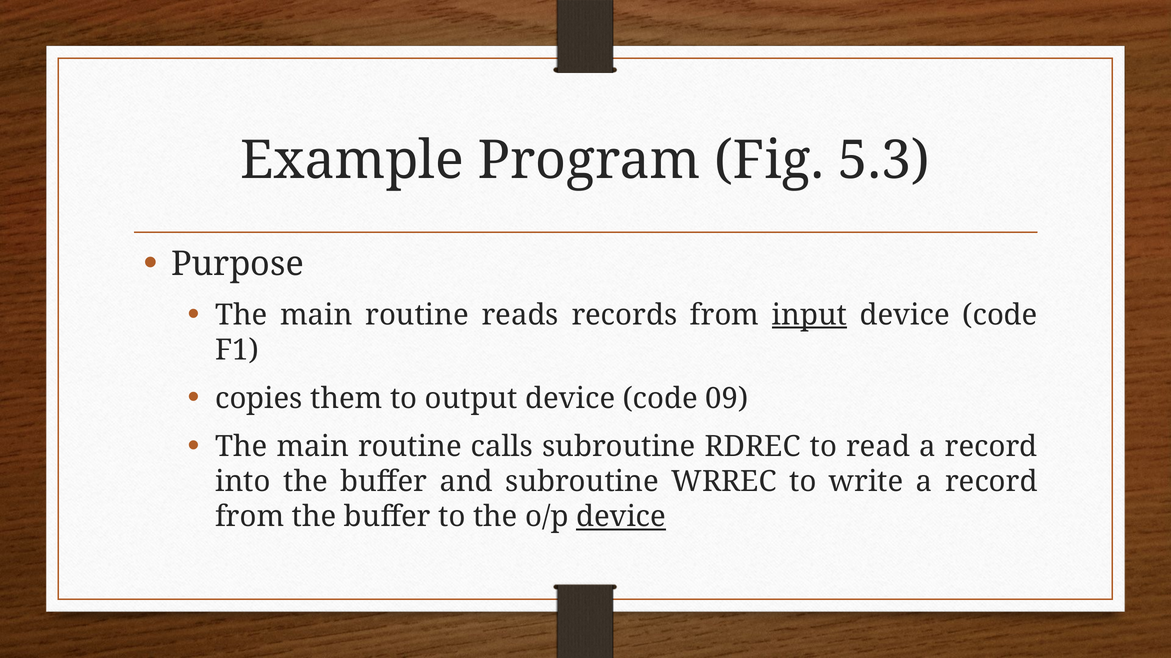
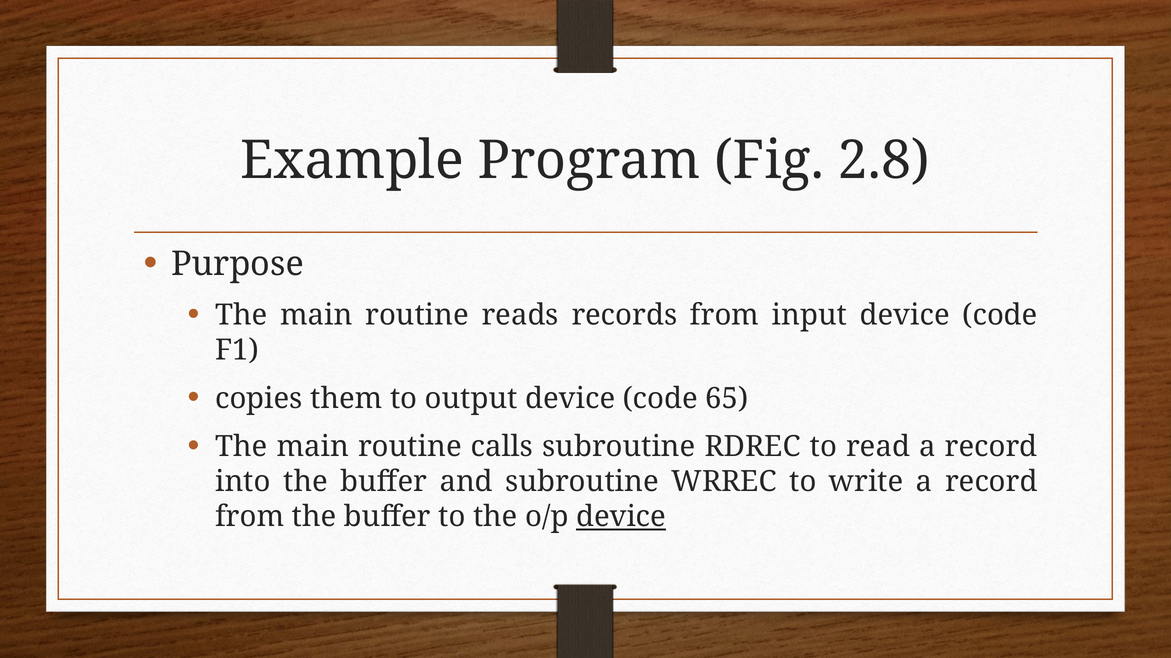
5.3: 5.3 -> 2.8 (884, 161)
input underline: present -> none (809, 315)
09: 09 -> 65 (727, 399)
